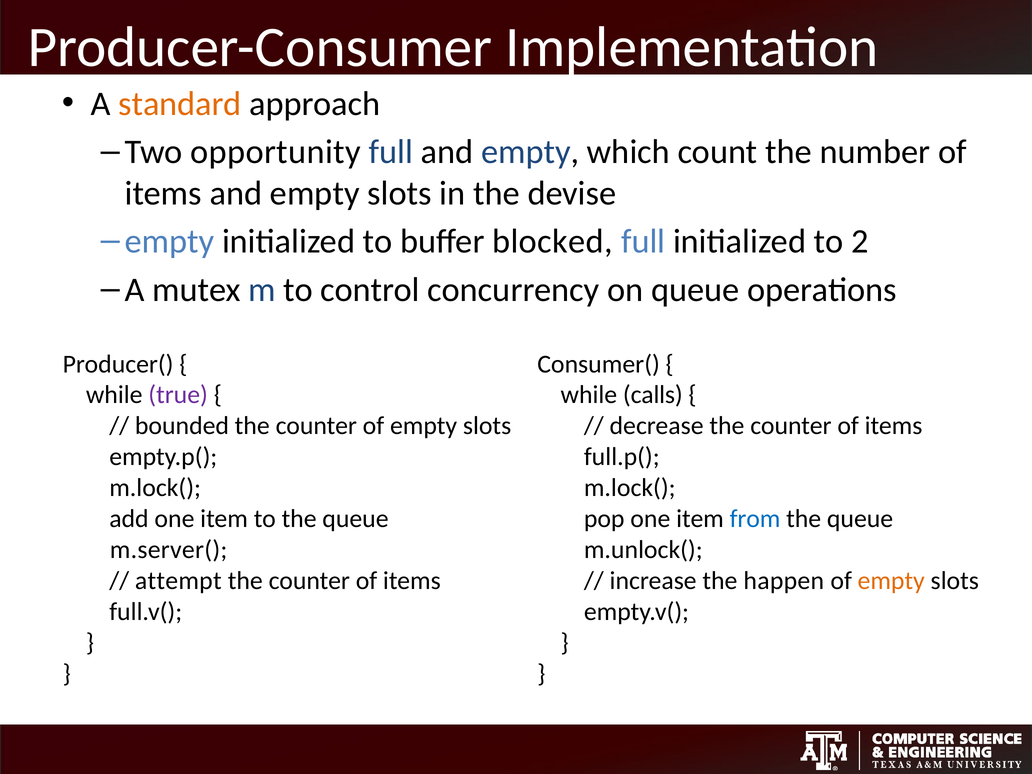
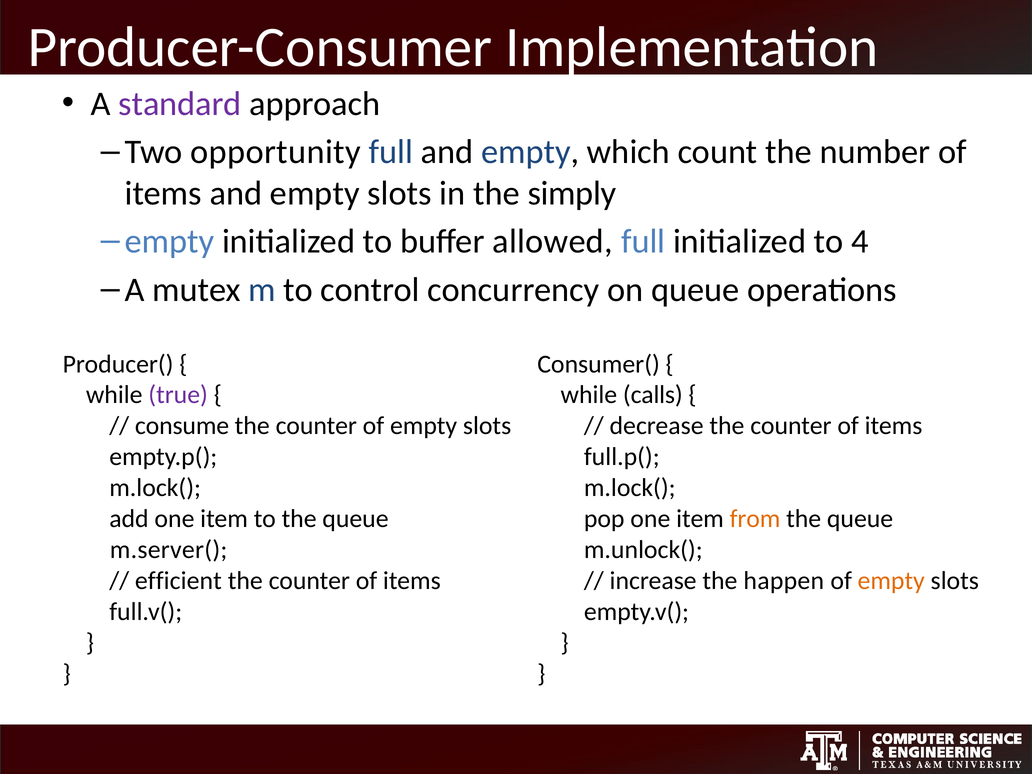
standard colour: orange -> purple (180, 104)
devise: devise -> simply (572, 193)
blocked: blocked -> allowed (553, 242)
2: 2 -> 4 (860, 242)
bounded: bounded -> consume (182, 426)
from colour: blue -> orange (755, 519)
attempt: attempt -> efficient (178, 581)
